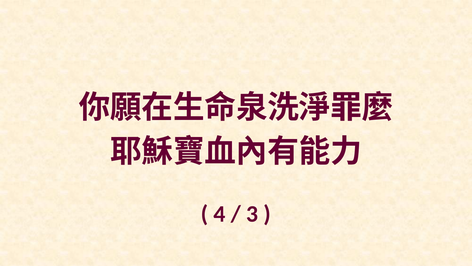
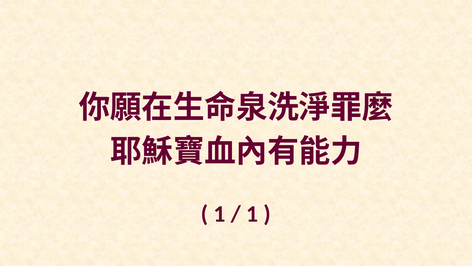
4: 4 -> 1 (220, 213)
3: 3 -> 1 (252, 213)
